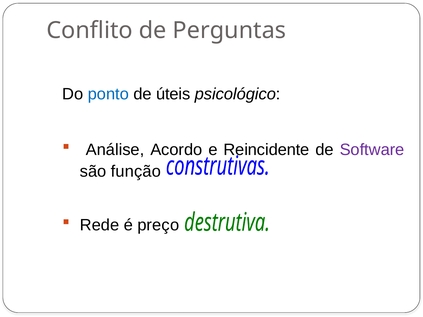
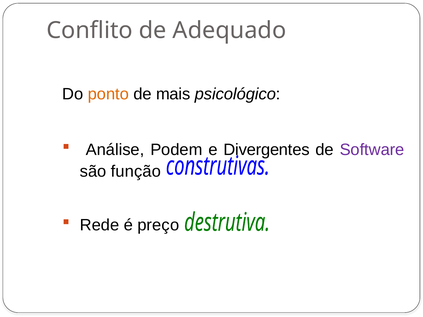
Perguntas: Perguntas -> Adequado (229, 31)
ponto colour: blue -> orange (108, 94)
úteis: úteis -> mais (173, 94)
Acordo: Acordo -> Podem (176, 150)
Reincidente: Reincidente -> Divergentes (267, 150)
